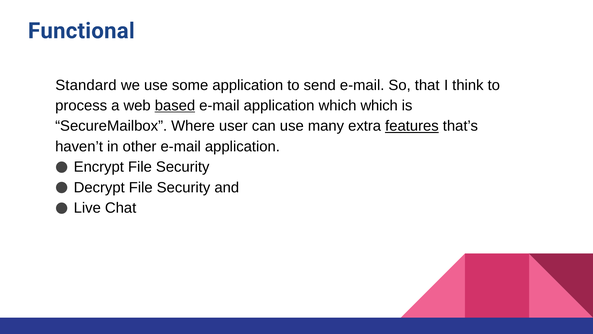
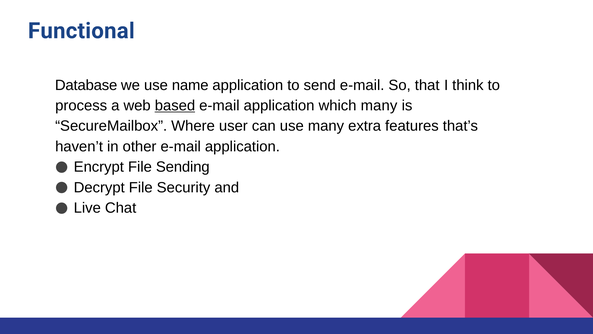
Standard: Standard -> Database (86, 85)
some: some -> name (190, 85)
which which: which -> many (379, 105)
features underline: present -> none (412, 126)
Encrypt File Security: Security -> Sending (183, 167)
